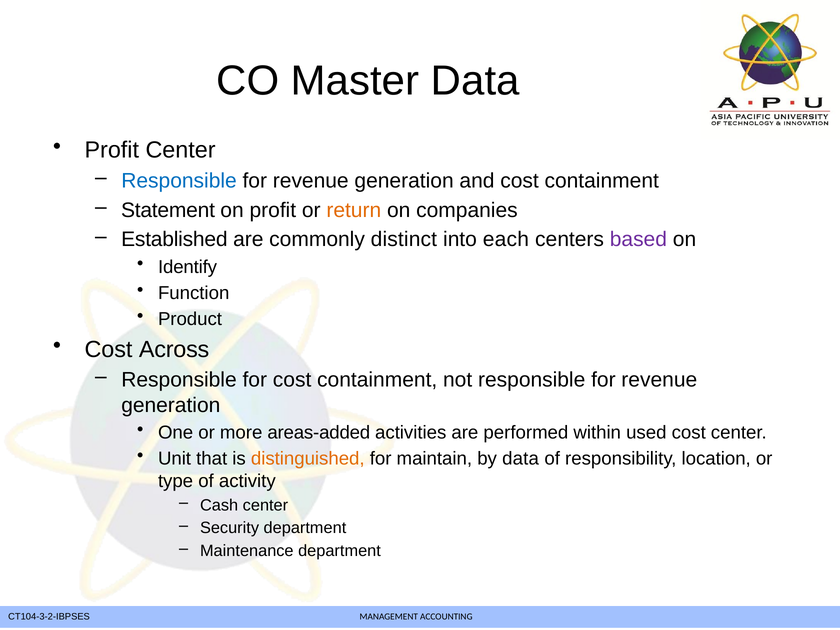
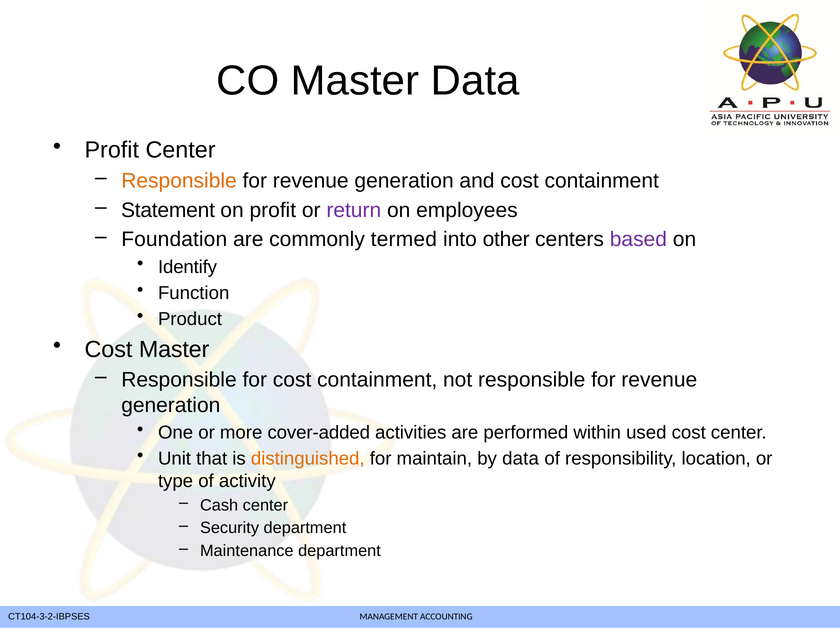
Responsible colour: blue -> orange (179, 181)
return colour: orange -> purple (354, 210)
companies: companies -> employees (467, 210)
Established: Established -> Foundation (174, 240)
distinct: distinct -> termed (404, 240)
each: each -> other (506, 240)
Cost Across: Across -> Master (174, 349)
areas-added: areas-added -> cover-added (319, 433)
